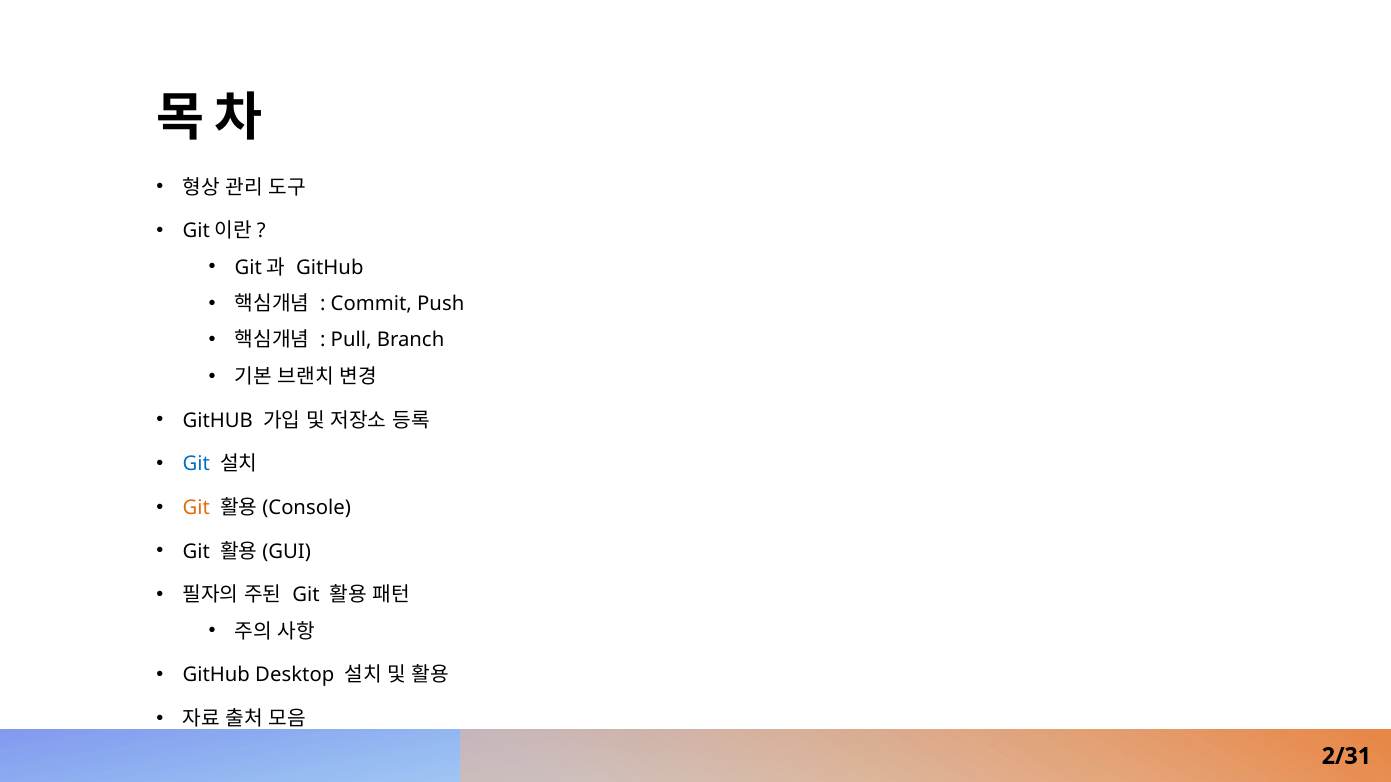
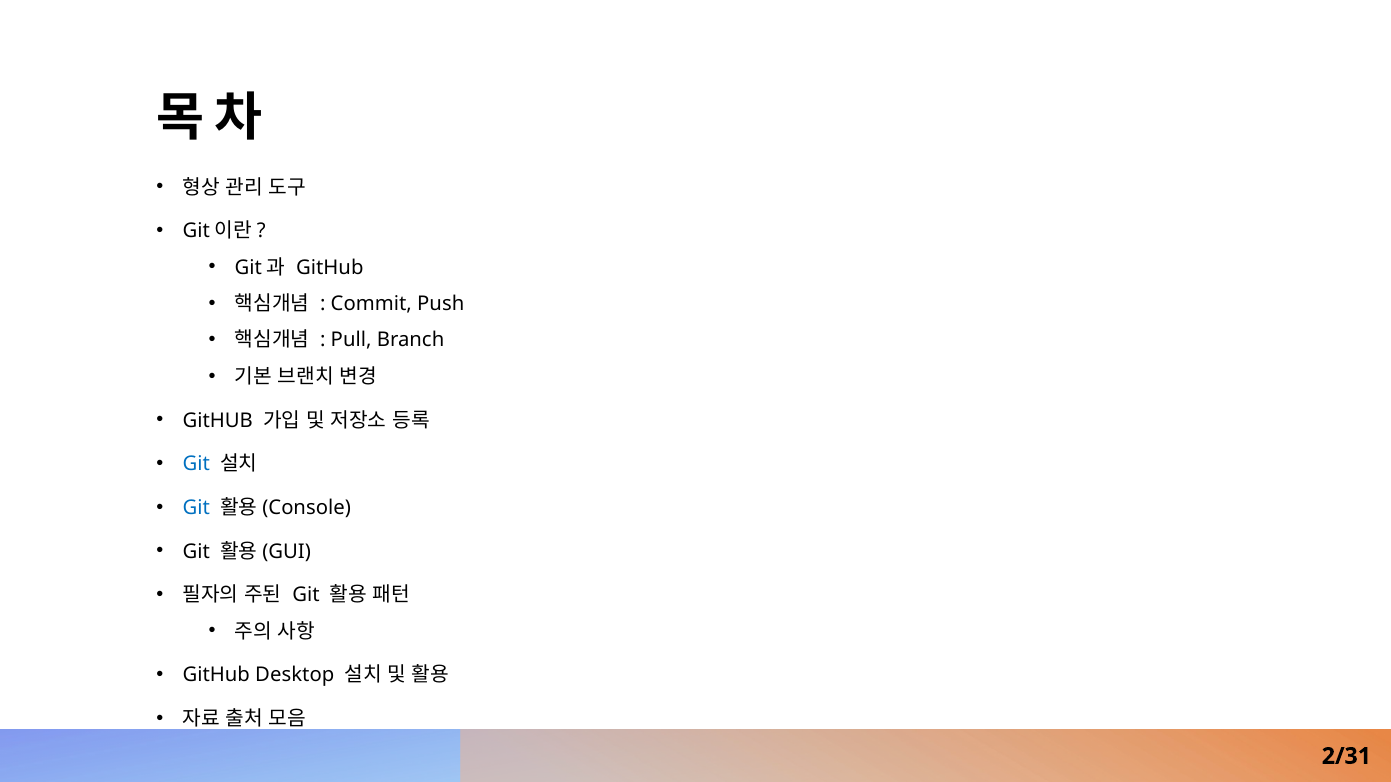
Git colour: orange -> blue (196, 508)
